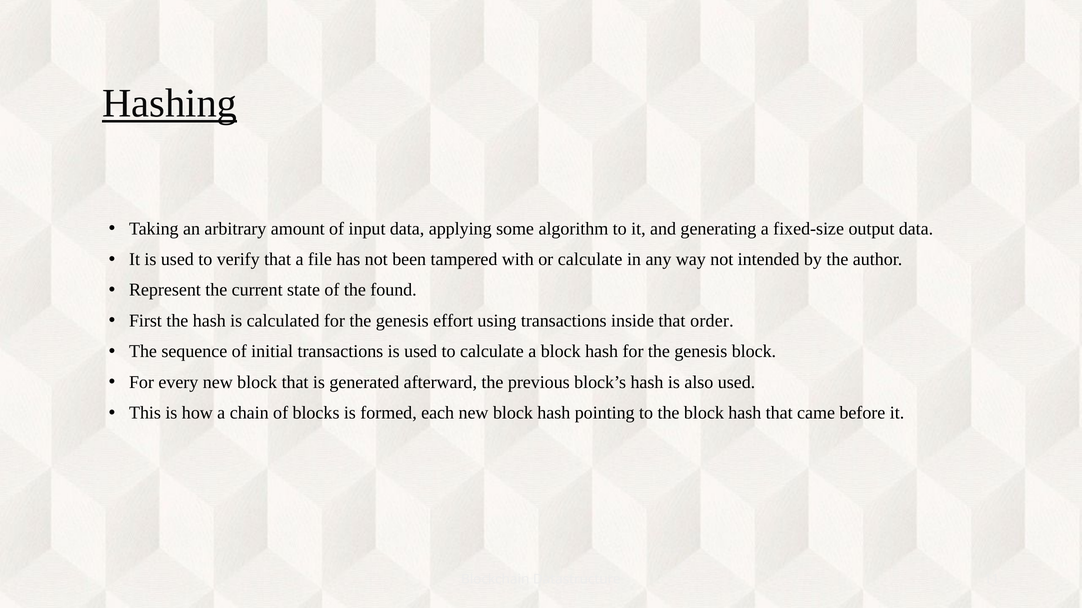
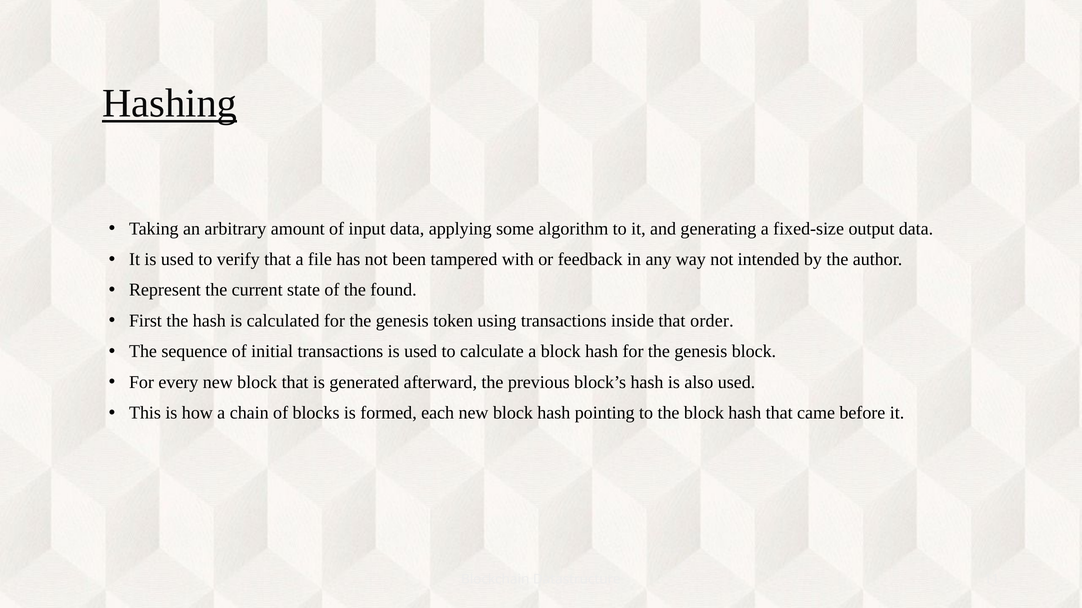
or calculate: calculate -> feedback (590, 260)
effort: effort -> token (453, 321)
